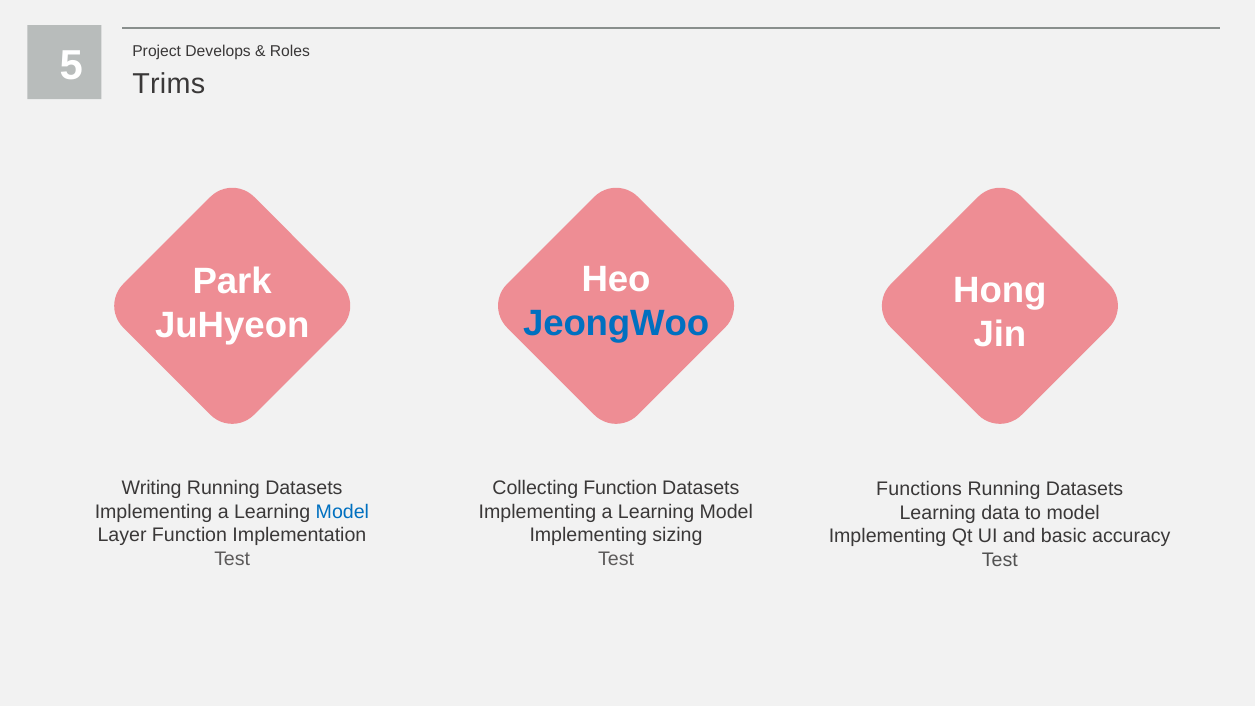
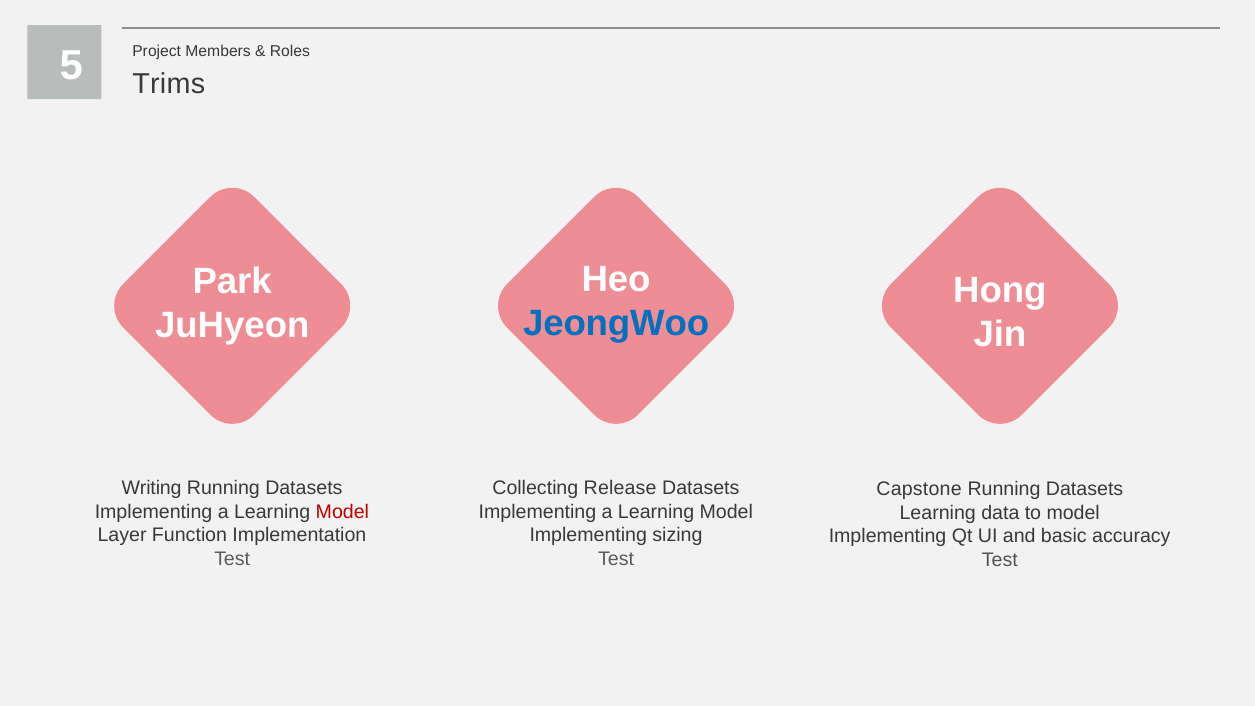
Develops: Develops -> Members (218, 51)
Collecting Function: Function -> Release (620, 488)
Functions: Functions -> Capstone (919, 489)
Model colour: blue -> red (342, 512)
